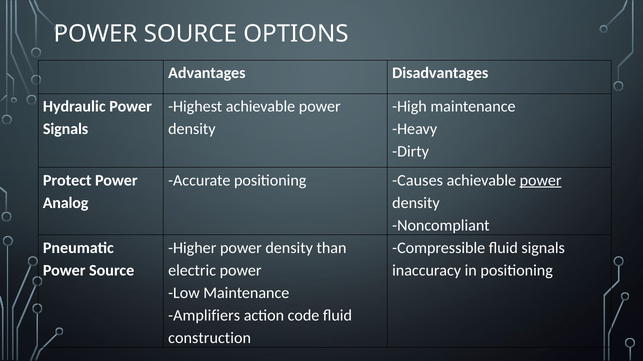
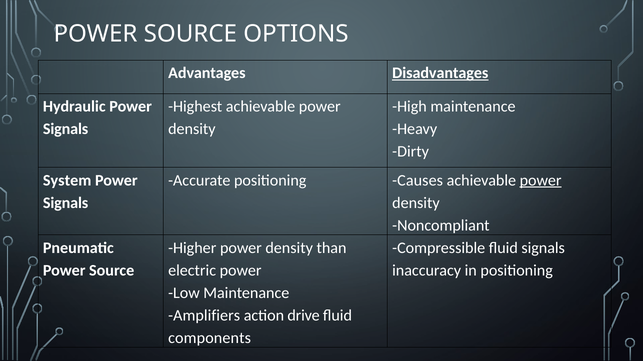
Disadvantages underline: none -> present (440, 73)
Protect: Protect -> System (67, 181)
Analog: Analog -> Signals (66, 203)
code: code -> drive (304, 316)
construction: construction -> components (210, 338)
